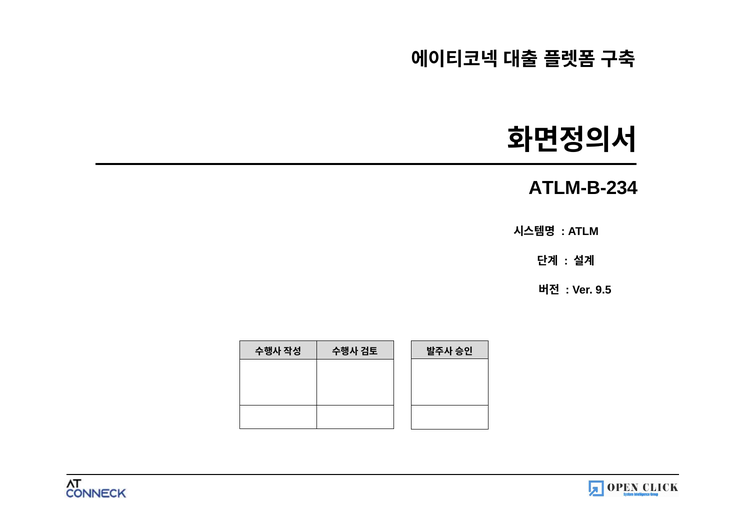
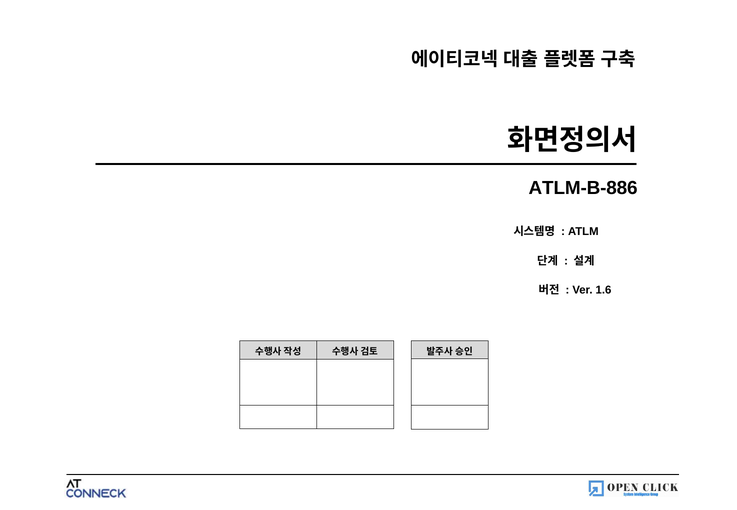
ATLM-B-234: ATLM-B-234 -> ATLM-B-886 (583, 188)
9.5: 9.5 -> 1.6 (604, 290)
